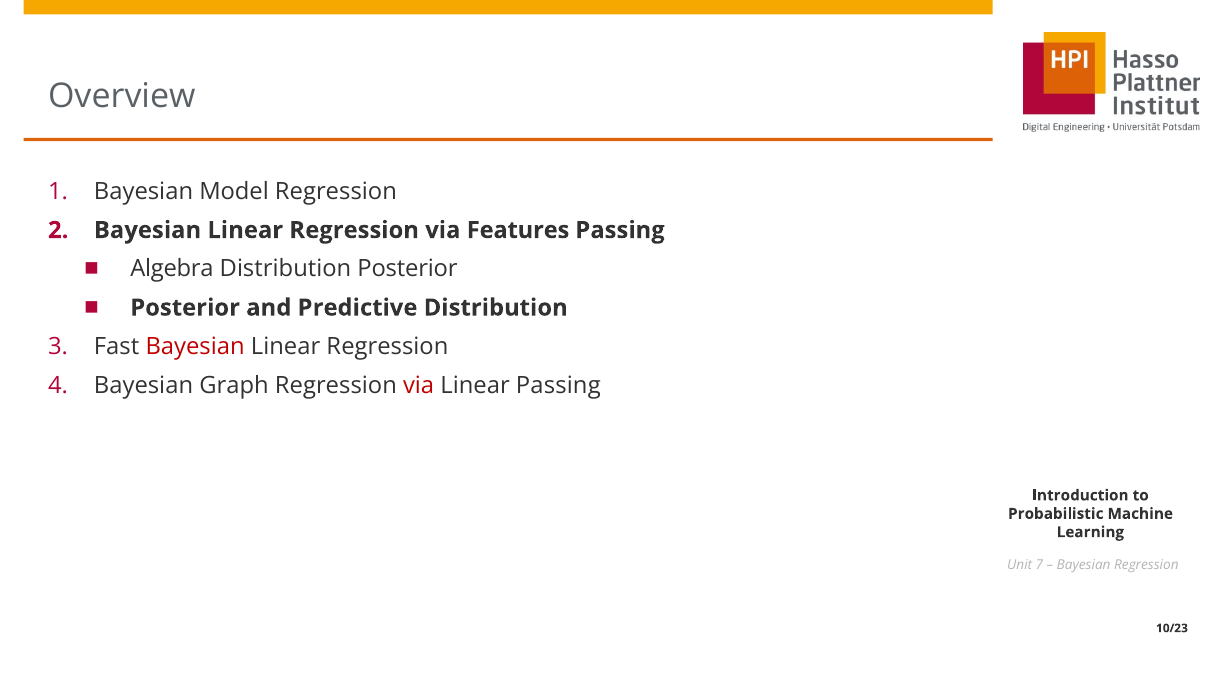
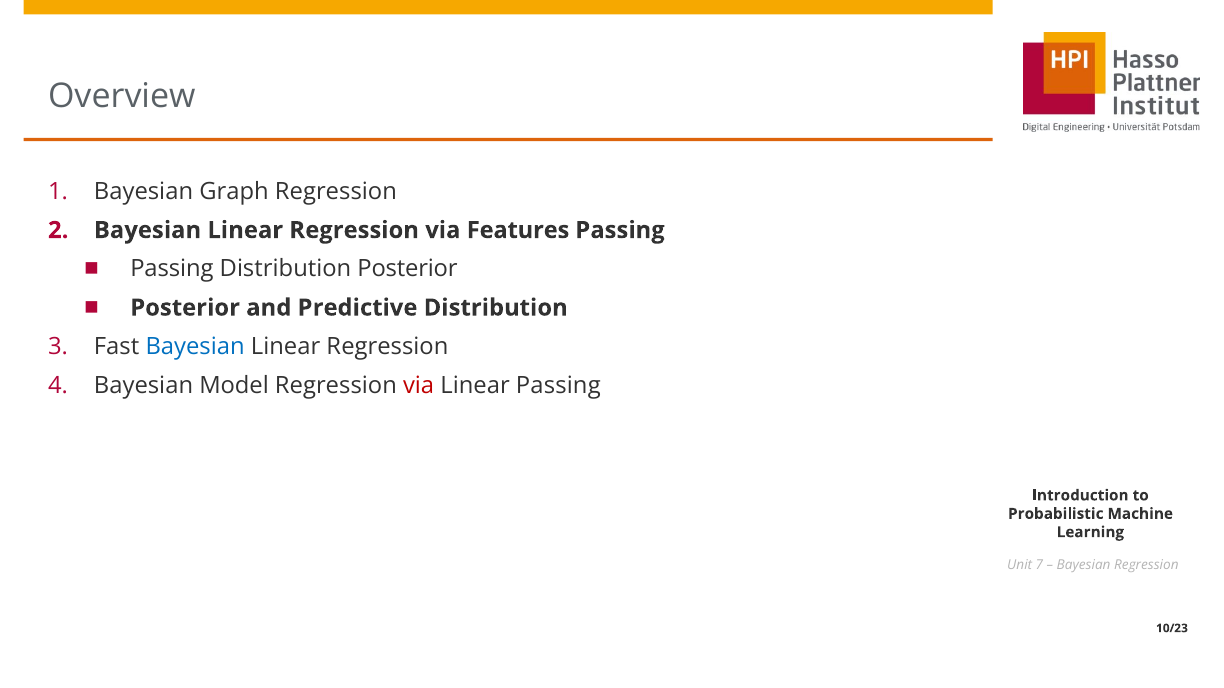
Model: Model -> Graph (234, 192)
Algebra: Algebra -> Passing (172, 269)
Bayesian colour: red -> blue (195, 347)
Graph: Graph -> Model (234, 386)
